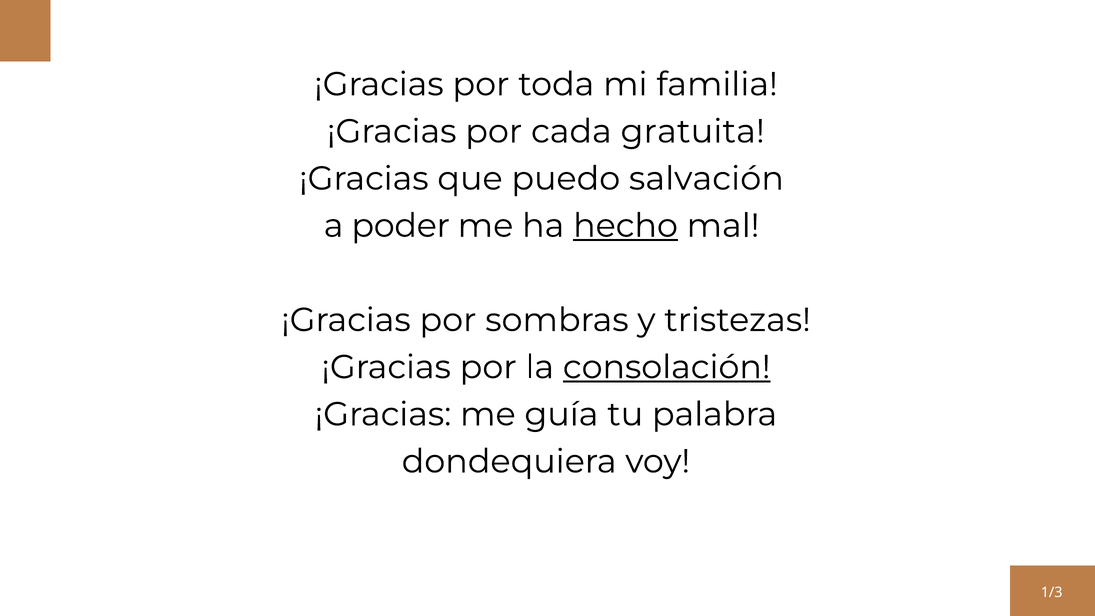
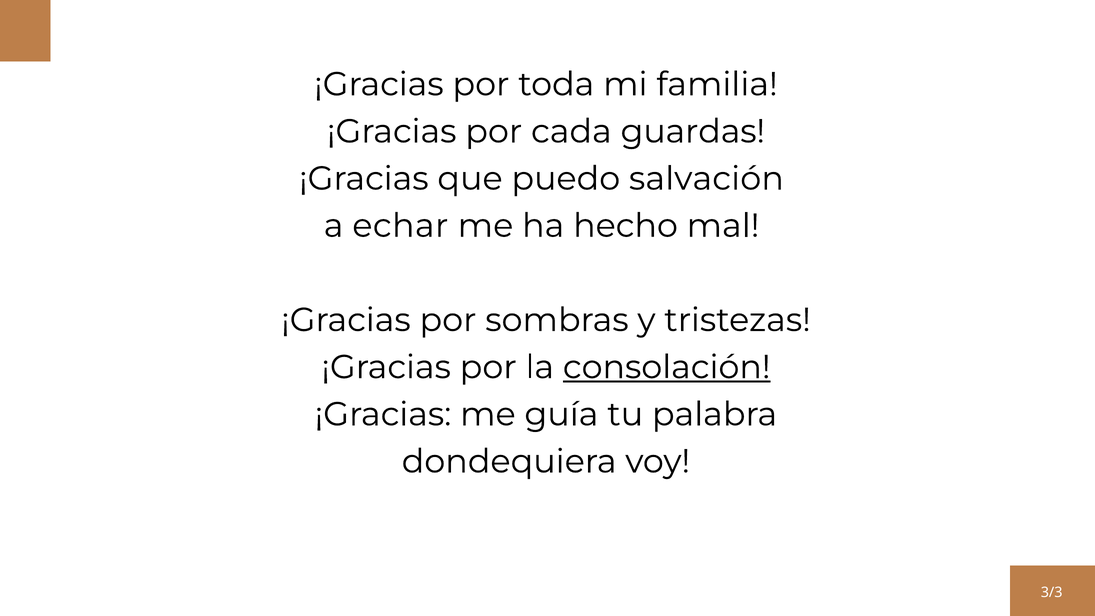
gratuita: gratuita -> guardas (693, 131)
poder: poder -> echar (400, 226)
hecho underline: present -> none (625, 226)
1/3: 1/3 -> 3/3 (1052, 592)
